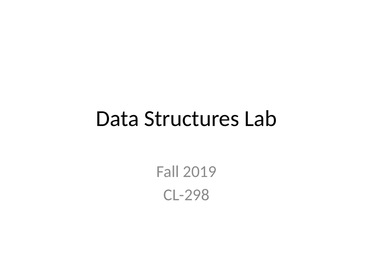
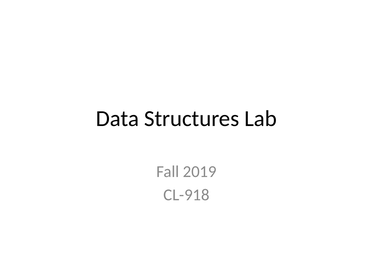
CL-298: CL-298 -> CL-918 (186, 195)
